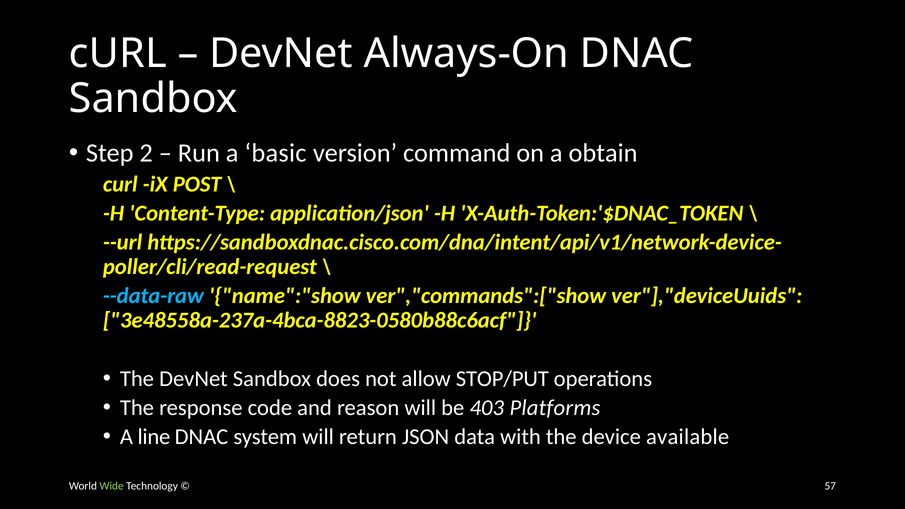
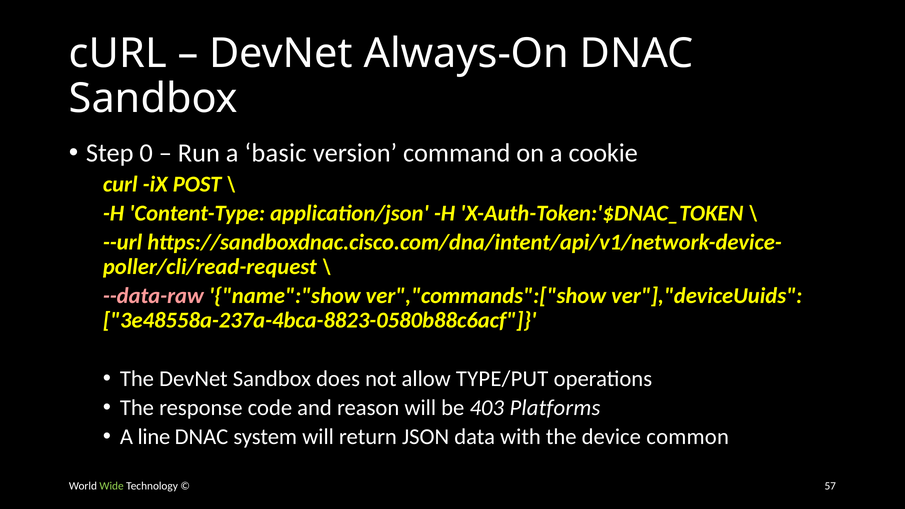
2: 2 -> 0 (146, 153)
obtain: obtain -> cookie (603, 153)
--data-raw colour: light blue -> pink (153, 296)
STOP/PUT: STOP/PUT -> TYPE/PUT (502, 379)
available: available -> common (688, 437)
